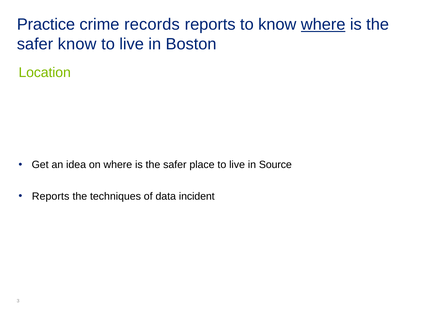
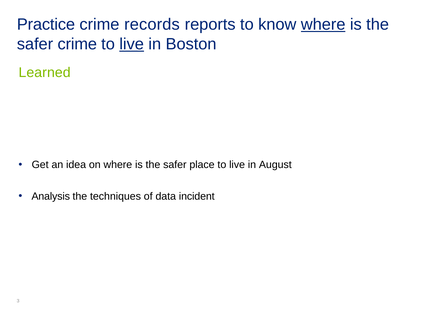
safer know: know -> crime (77, 44)
live underline: none -> present (132, 44)
Location: Location -> Learned (45, 73)
Source: Source -> August (275, 165)
Reports: Reports -> Analysis (51, 197)
